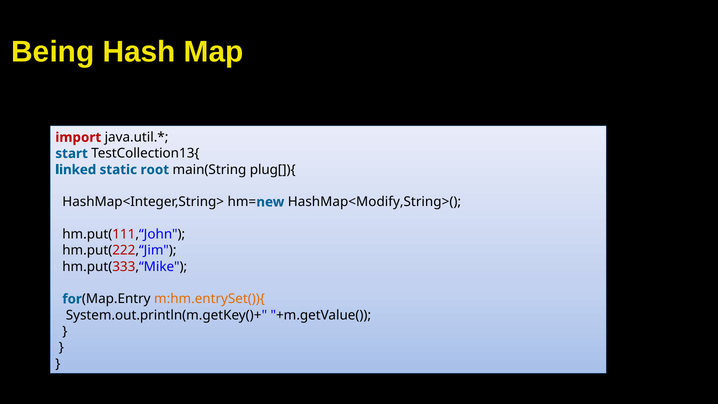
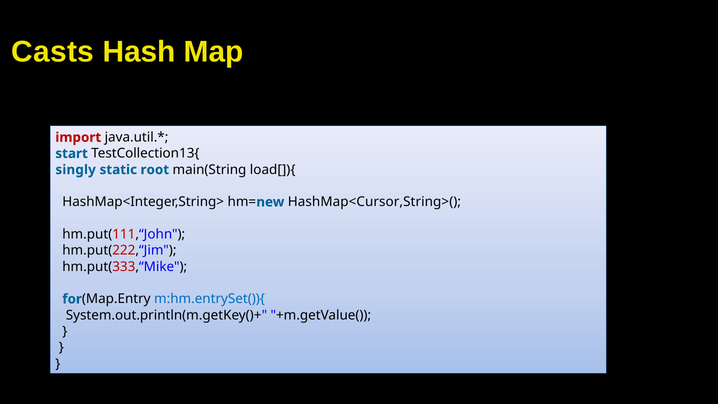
Being: Being -> Casts (53, 52)
linked: linked -> singly (76, 170)
plug[]){: plug[]){ -> load[]){ (273, 170)
HashMap<Modify,String>(: HashMap<Modify,String>( -> HashMap<Cursor,String>( (374, 202)
m:hm.entrySet()){ colour: orange -> blue (210, 299)
